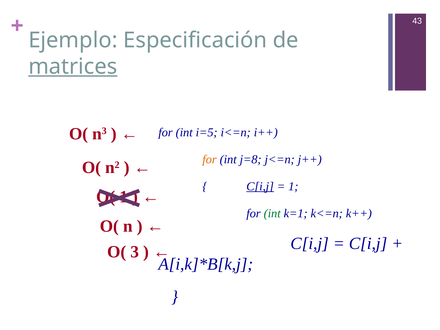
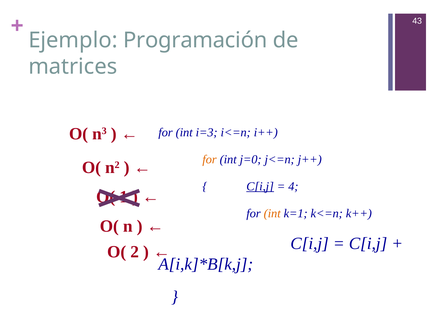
Especificación: Especificación -> Programación (195, 40)
matrices underline: present -> none (73, 67)
i=5: i=5 -> i=3 (207, 133)
j=8: j=8 -> j=0 (251, 160)
1: 1 -> 4 (293, 186)
int colour: green -> orange (272, 213)
3: 3 -> 2 (135, 252)
